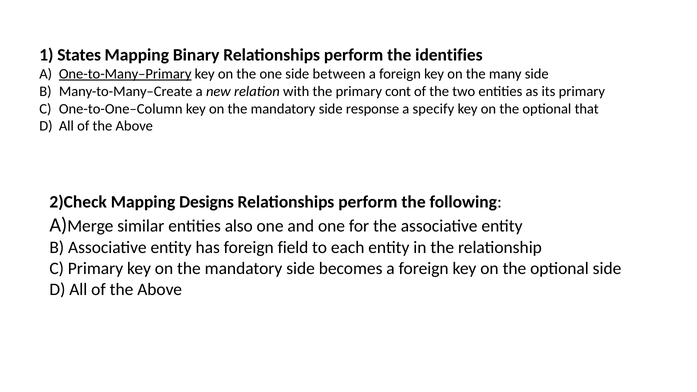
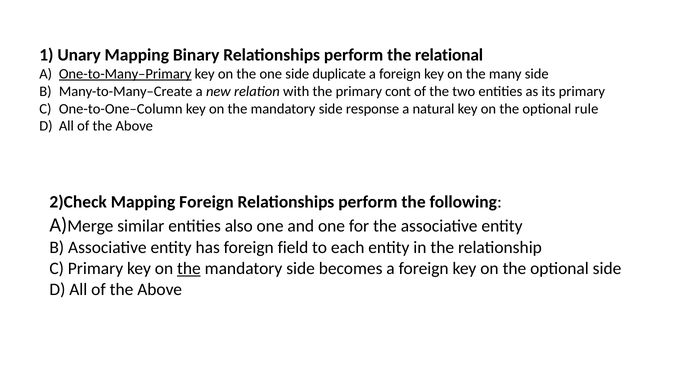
States: States -> Unary (79, 55)
identifies: identifies -> relational (449, 55)
between: between -> duplicate (339, 74)
specify: specify -> natural (433, 109)
that: that -> rule (587, 109)
Mapping Designs: Designs -> Foreign (206, 202)
the underline: none -> present (189, 268)
